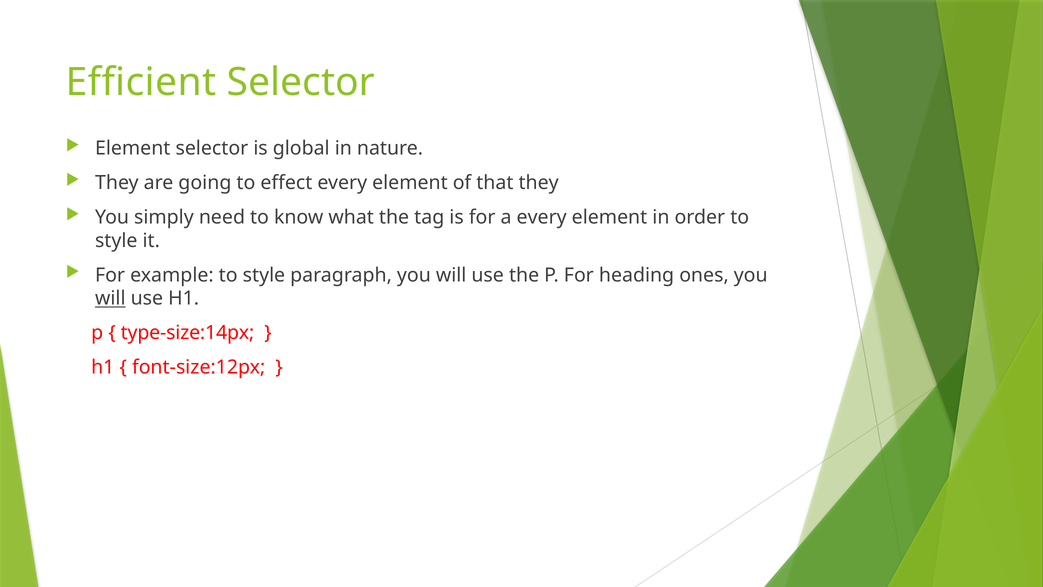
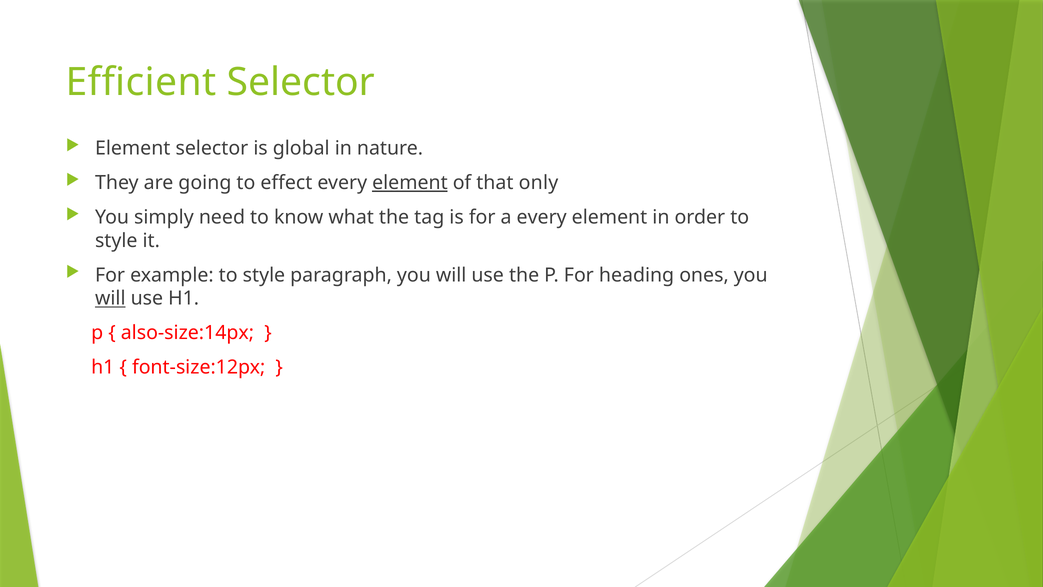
element underline: none -> present (410, 183)
that they: they -> only (538, 183)
type-size:14px: type-size:14px -> also-size:14px (187, 333)
